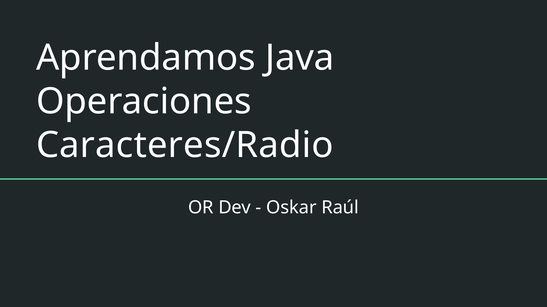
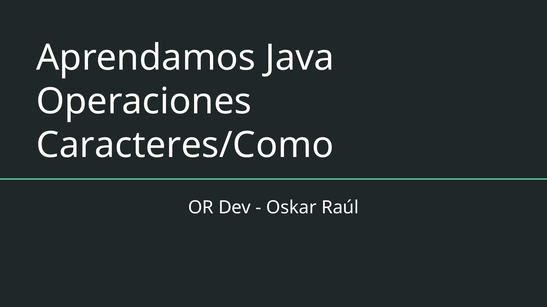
Caracteres/Radio: Caracteres/Radio -> Caracteres/Como (185, 145)
